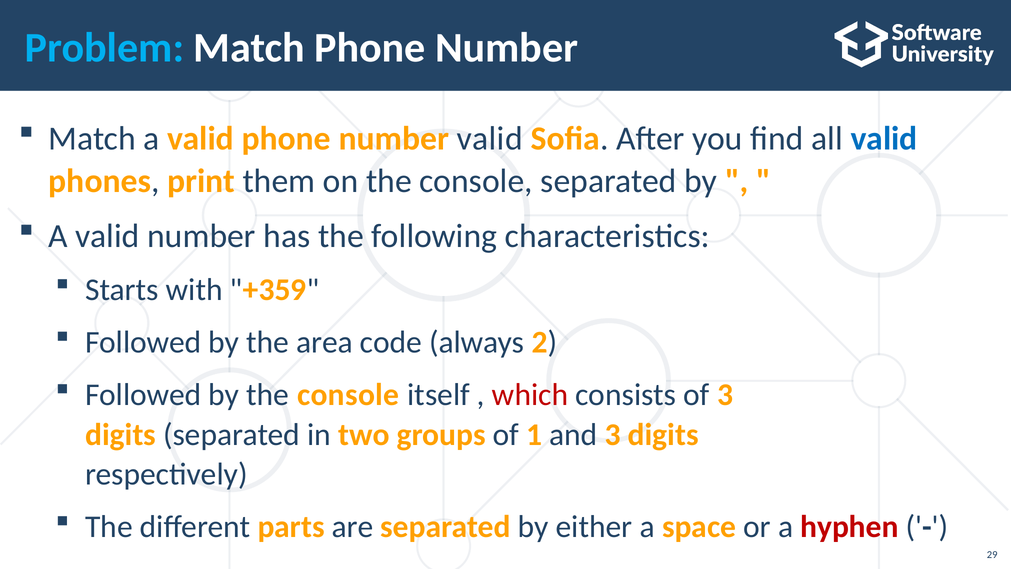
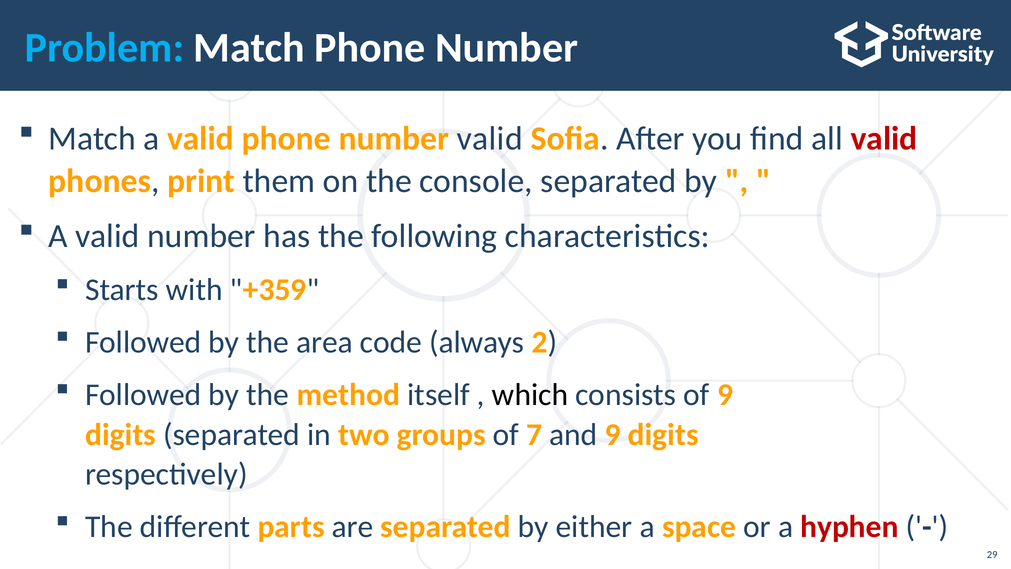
valid colour: blue -> red (884, 139)
by the console: console -> method (348, 395)
which colour: red -> black (530, 395)
of 3: 3 -> 9 (725, 395)
1: 1 -> 7 (534, 434)
and 3: 3 -> 9 (613, 434)
